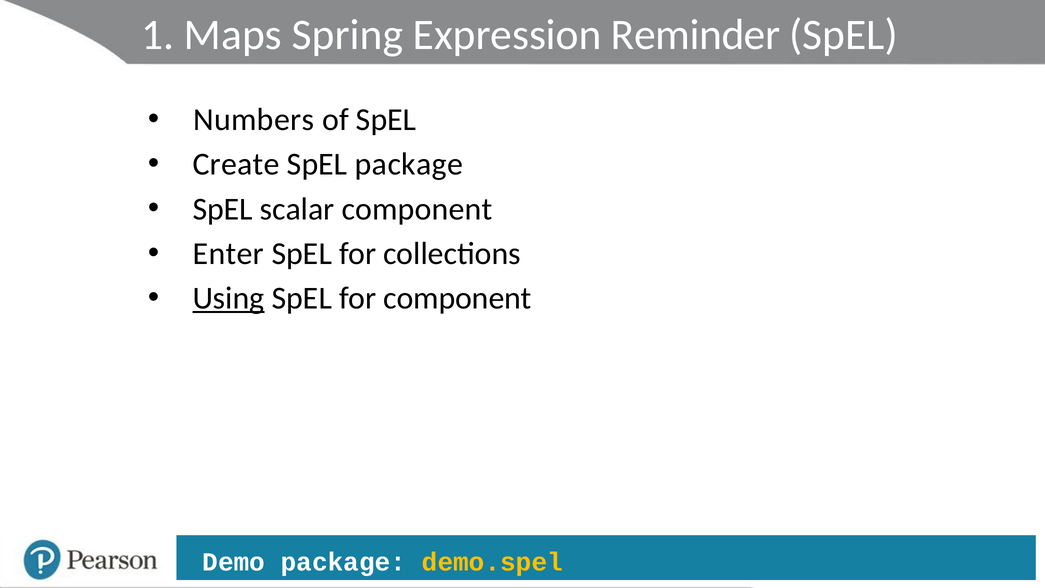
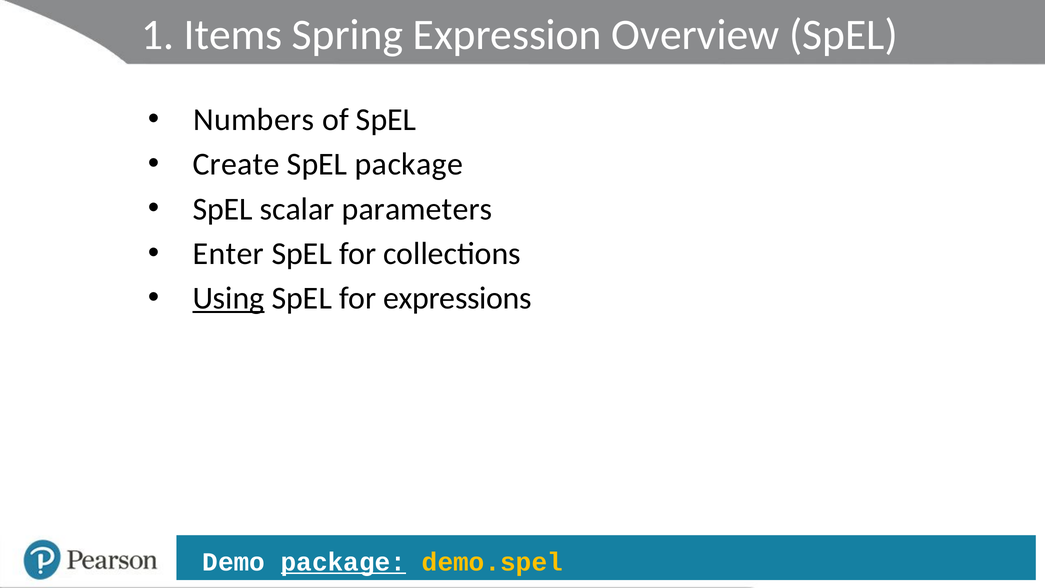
Maps: Maps -> Items (233, 35)
Reminder: Reminder -> Overview (695, 35)
scalar component: component -> parameters (417, 209)
for component: component -> expressions (457, 298)
package underline: none -> present (343, 562)
